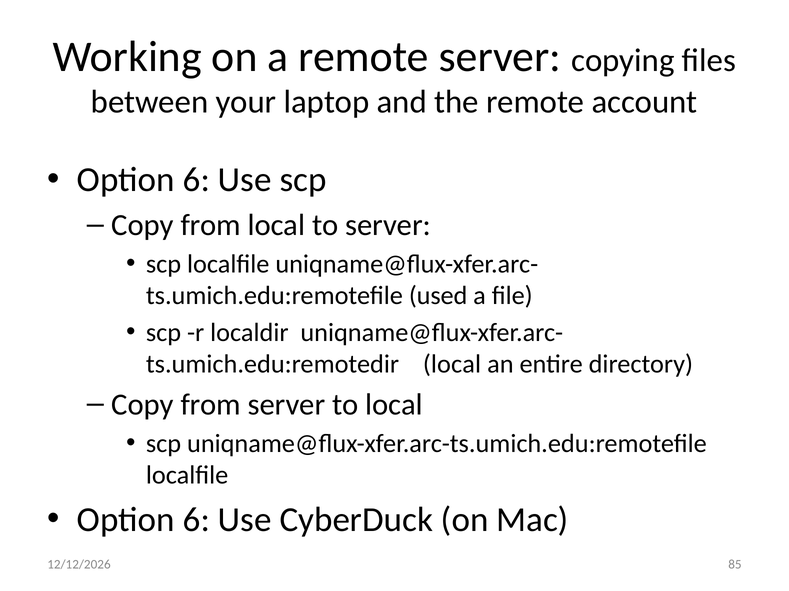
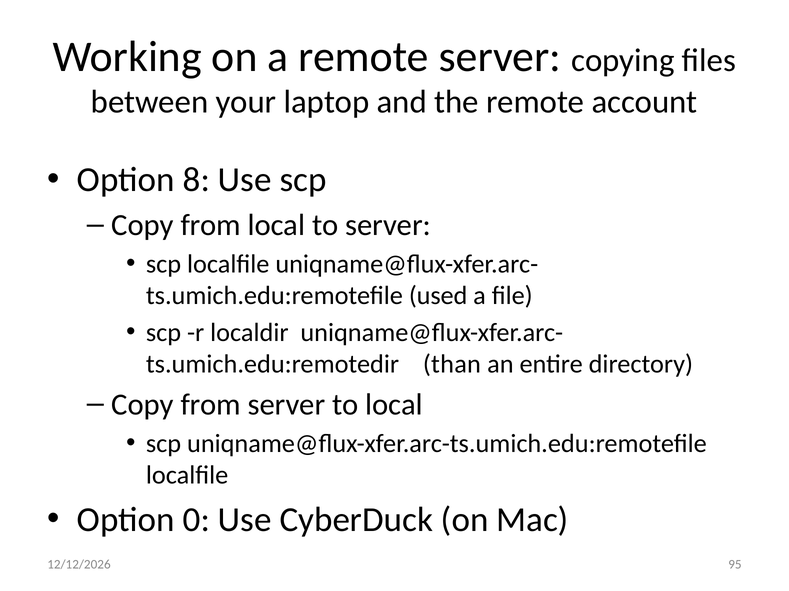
6: 6 -> 8 (196, 180)
local: local -> than (452, 364)
6: 6 -> 0 (196, 520)
85: 85 -> 95 (735, 565)
